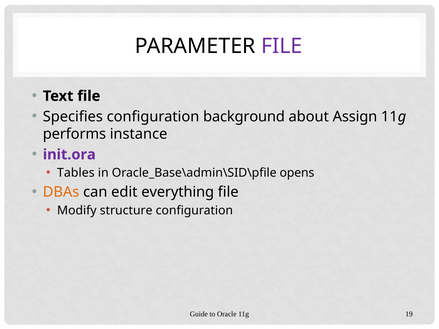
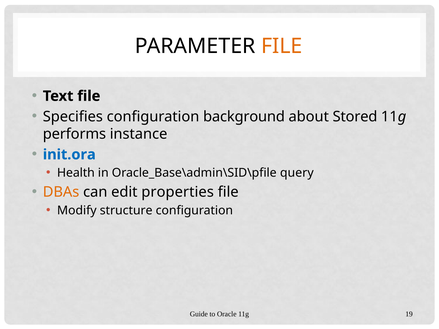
FILE colour: purple -> orange (282, 46)
Assign: Assign -> Stored (355, 117)
init.ora colour: purple -> blue (69, 155)
Tables: Tables -> Health (76, 173)
opens: opens -> query (297, 173)
everything: everything -> properties (178, 192)
